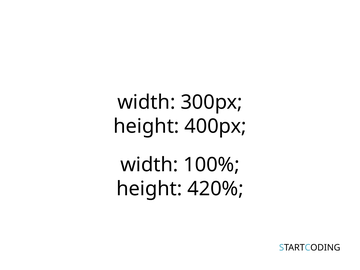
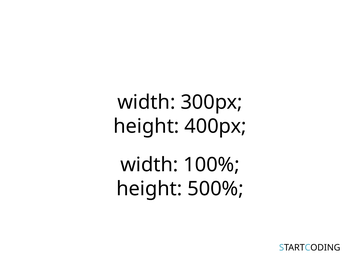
420%: 420% -> 500% (216, 189)
